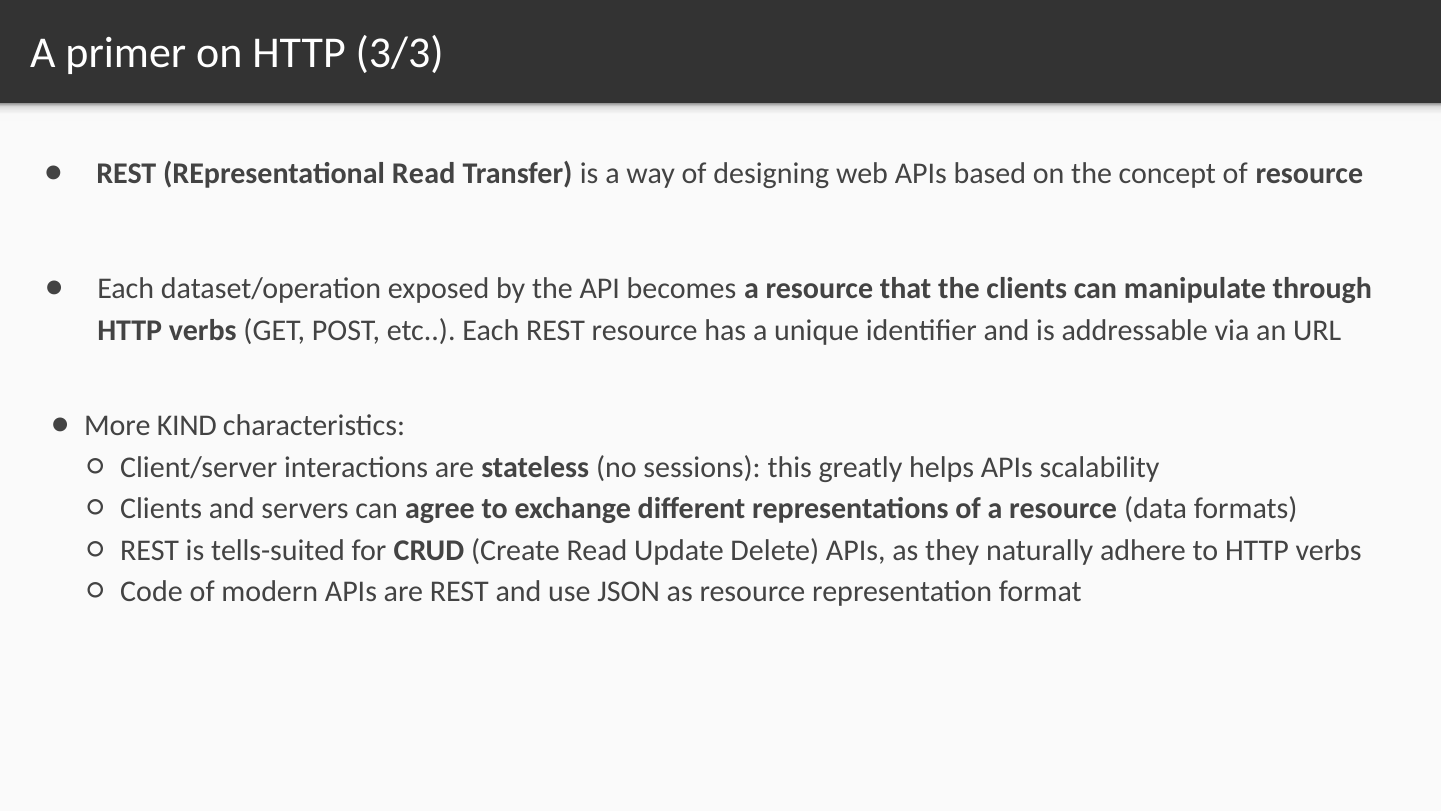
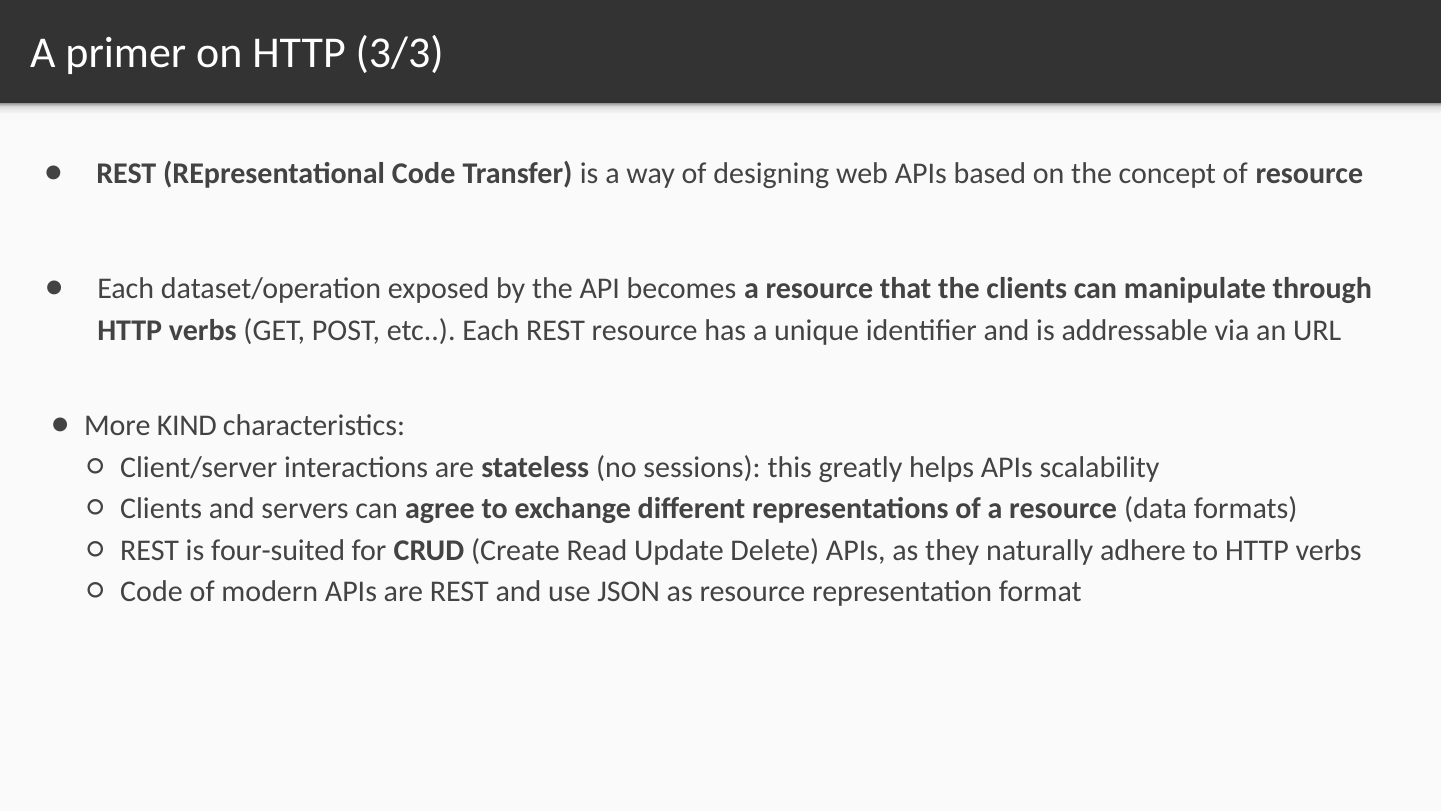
REpresentational Read: Read -> Code (424, 173)
tells-suited: tells-suited -> four-suited (278, 550)
